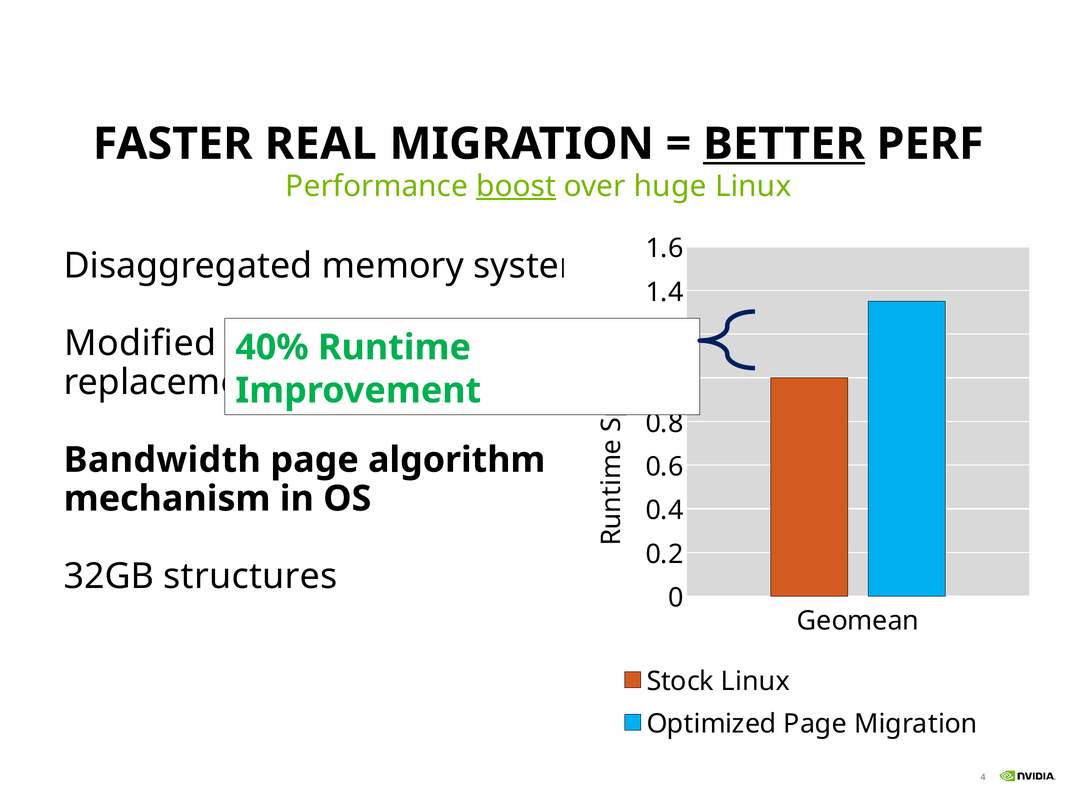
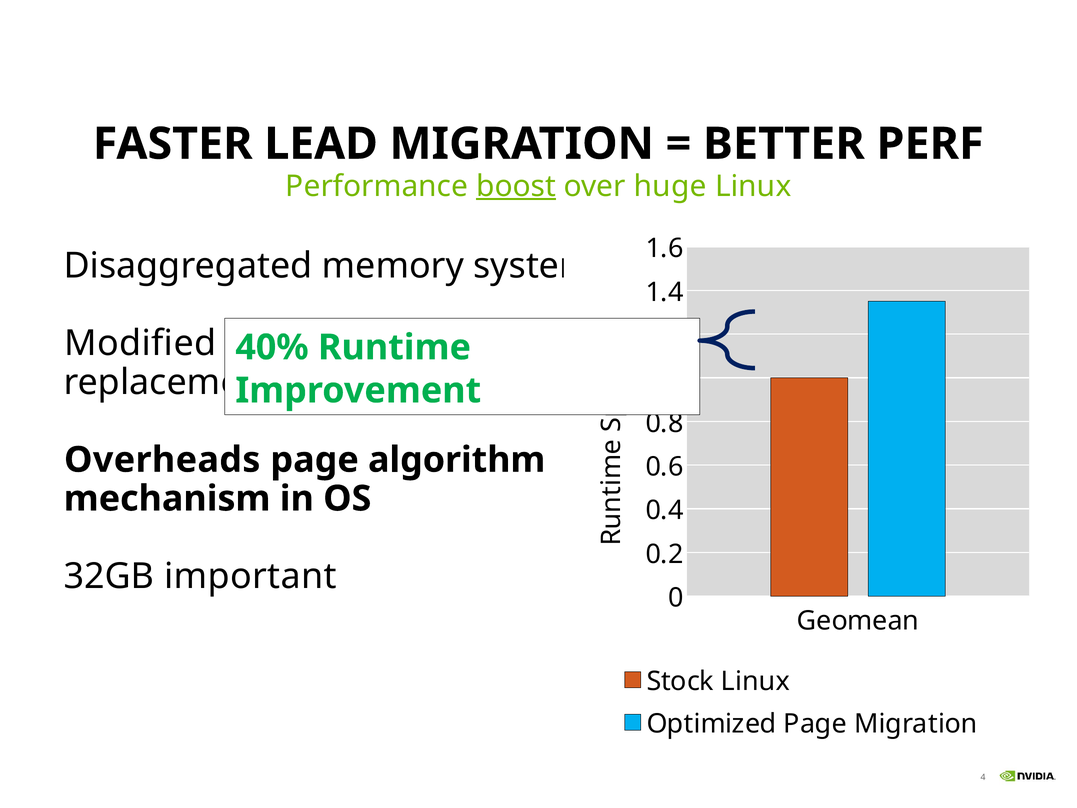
REAL: REAL -> LEAD (321, 144)
BETTER underline: present -> none (784, 144)
Bandwidth: Bandwidth -> Overheads (162, 460)
structures: structures -> important (250, 576)
